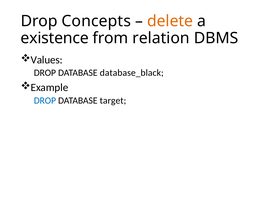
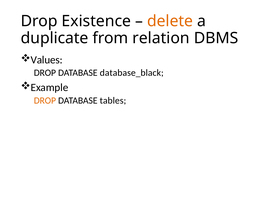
Concepts: Concepts -> Existence (96, 21)
existence: existence -> duplicate (55, 38)
DROP colour: blue -> orange (45, 100)
target: target -> tables (113, 100)
